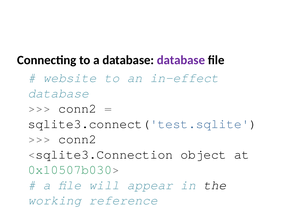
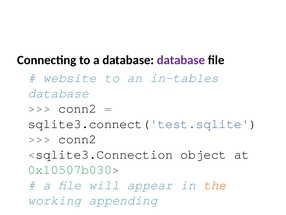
in-effect: in-effect -> in-tables (184, 78)
the colour: black -> orange (215, 185)
reference: reference -> appending (123, 200)
